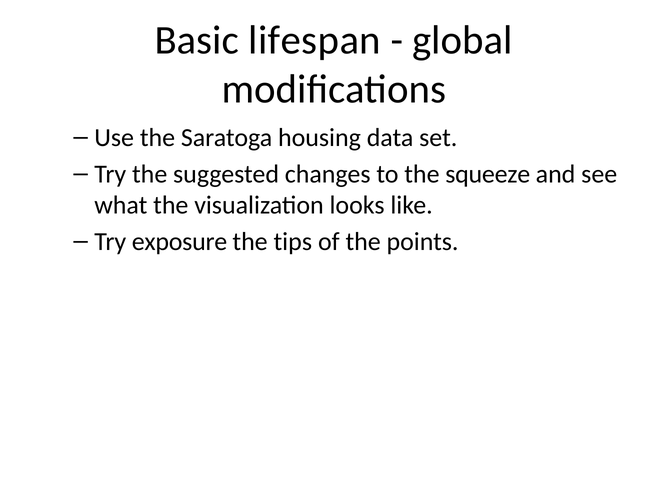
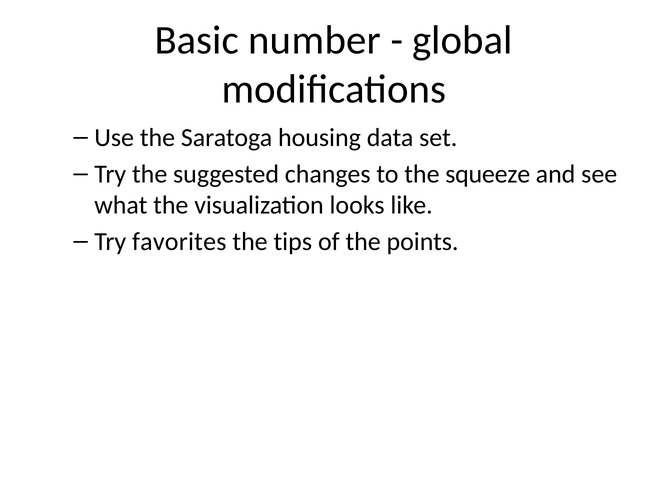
lifespan: lifespan -> number (315, 40)
exposure: exposure -> favorites (179, 242)
